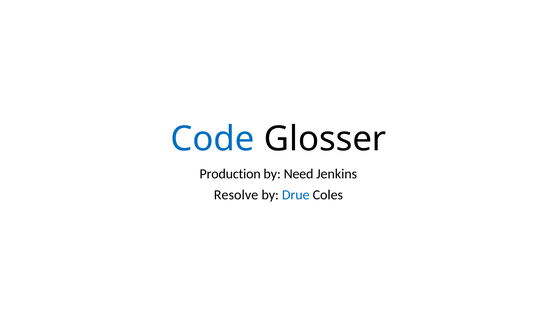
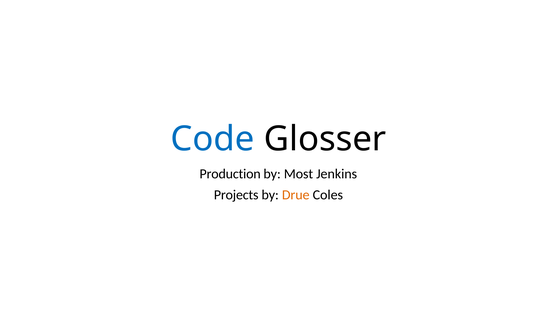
Need: Need -> Most (298, 174)
Resolve: Resolve -> Projects (236, 195)
Drue colour: blue -> orange (296, 195)
